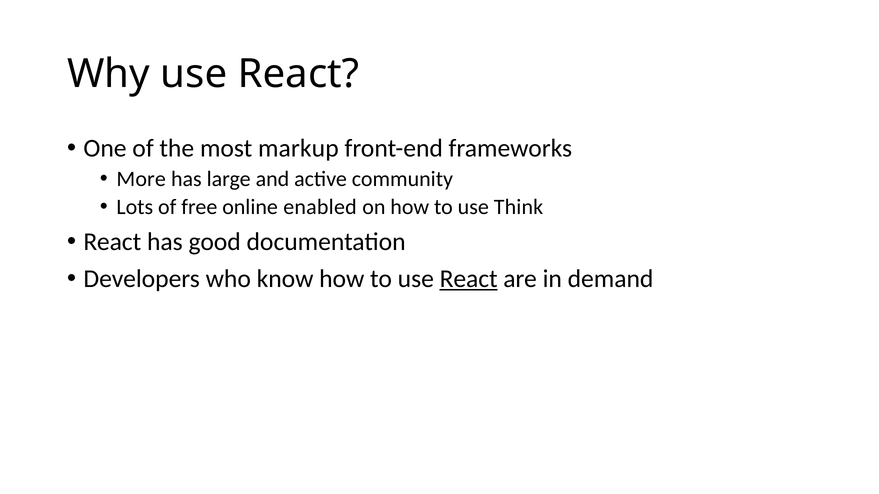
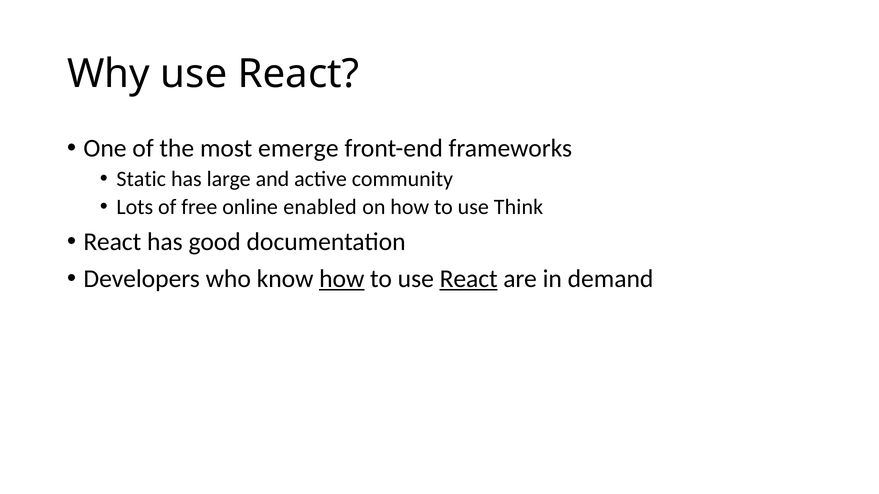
markup: markup -> emerge (298, 149)
More: More -> Static (141, 179)
how underline: none -> present (342, 279)
